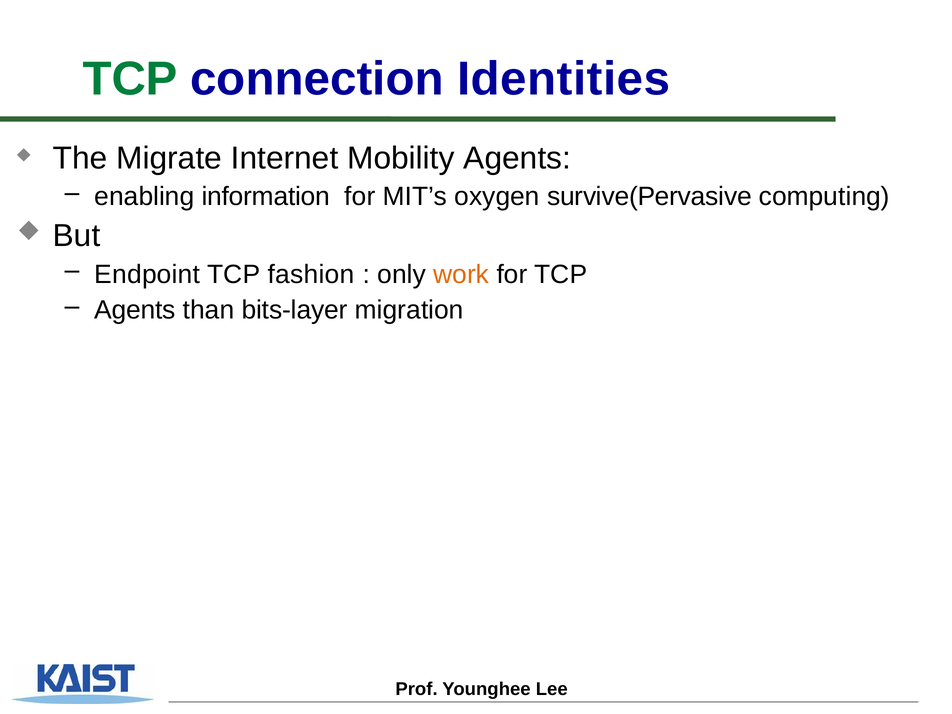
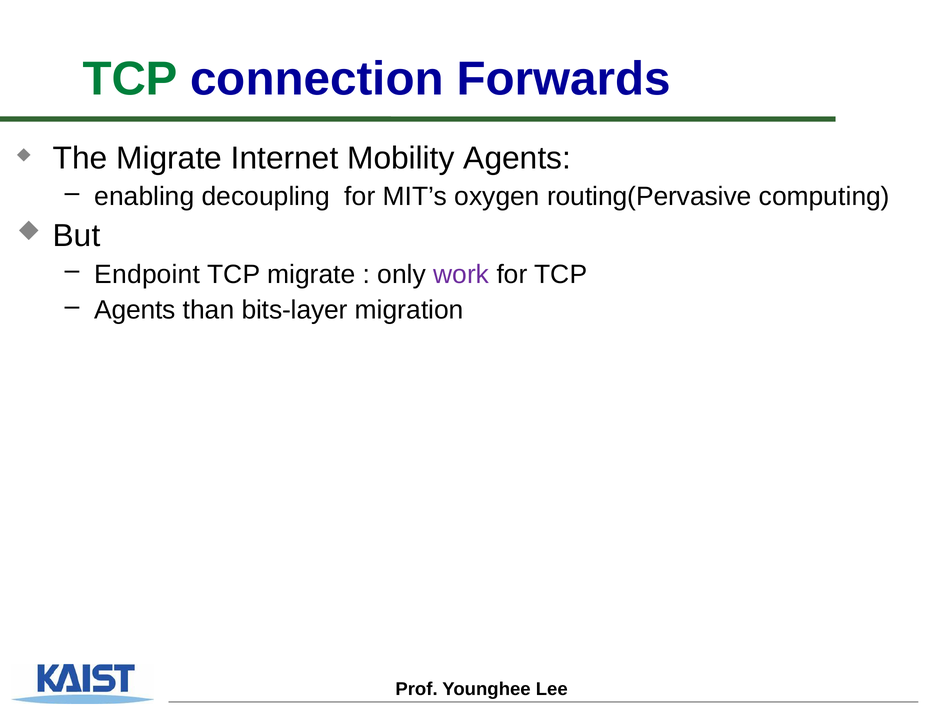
Identities: Identities -> Forwards (564, 79)
information: information -> decoupling (266, 197)
survive(Pervasive: survive(Pervasive -> routing(Pervasive (649, 197)
TCP fashion: fashion -> migrate (311, 274)
work colour: orange -> purple (461, 274)
